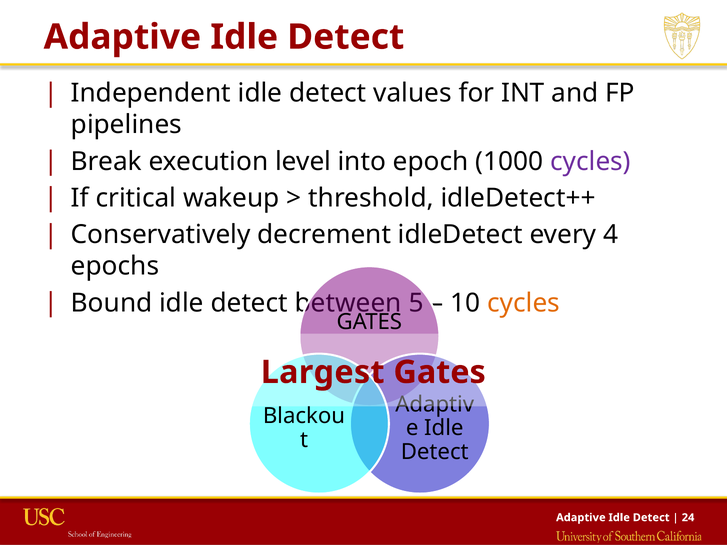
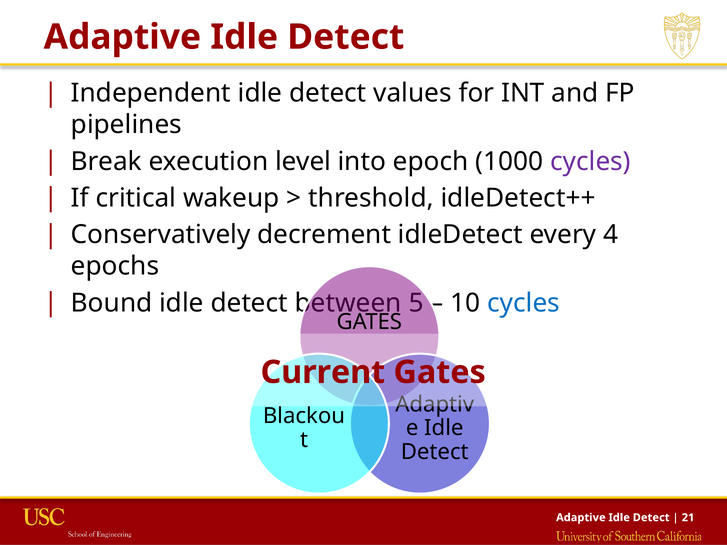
cycles colour: orange -> blue (524, 303)
Largest: Largest -> Current (323, 372)
24: 24 -> 21 (688, 518)
